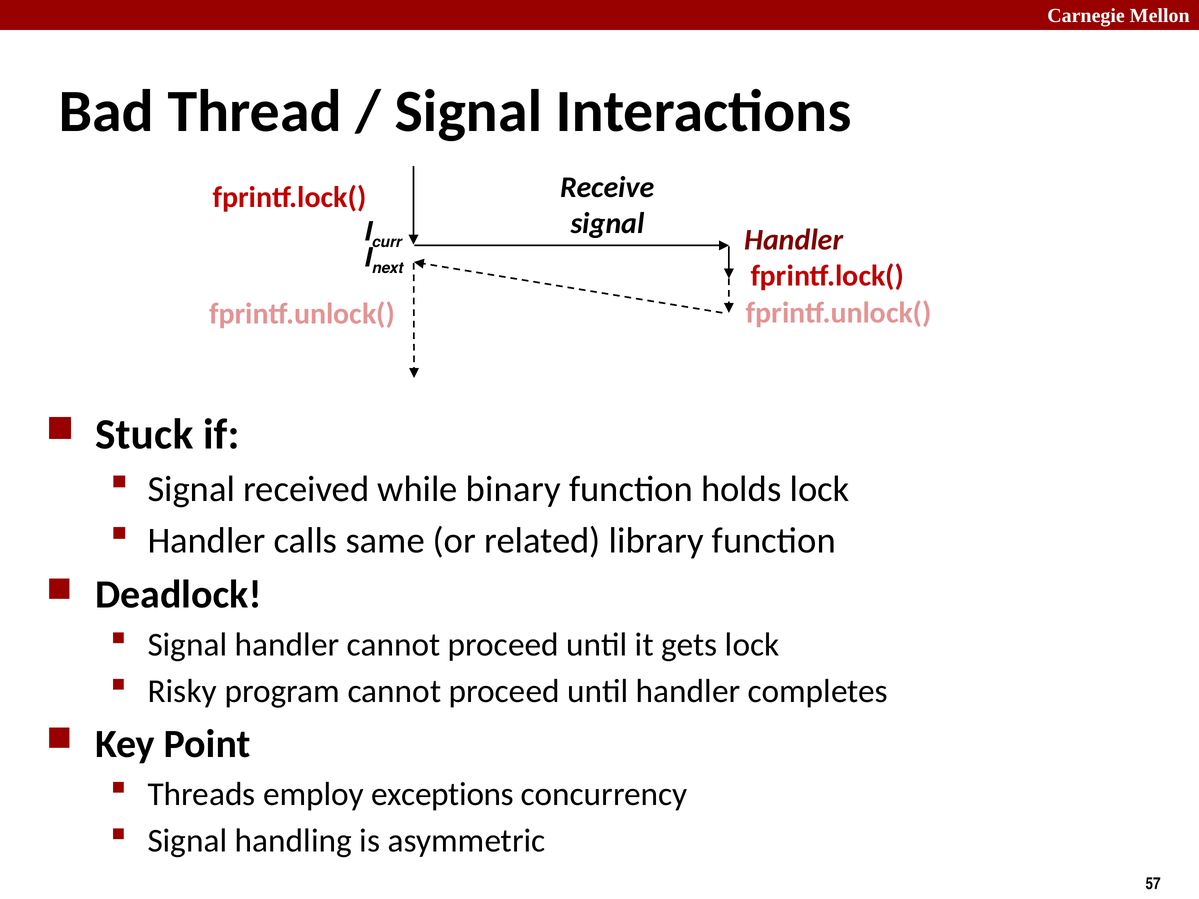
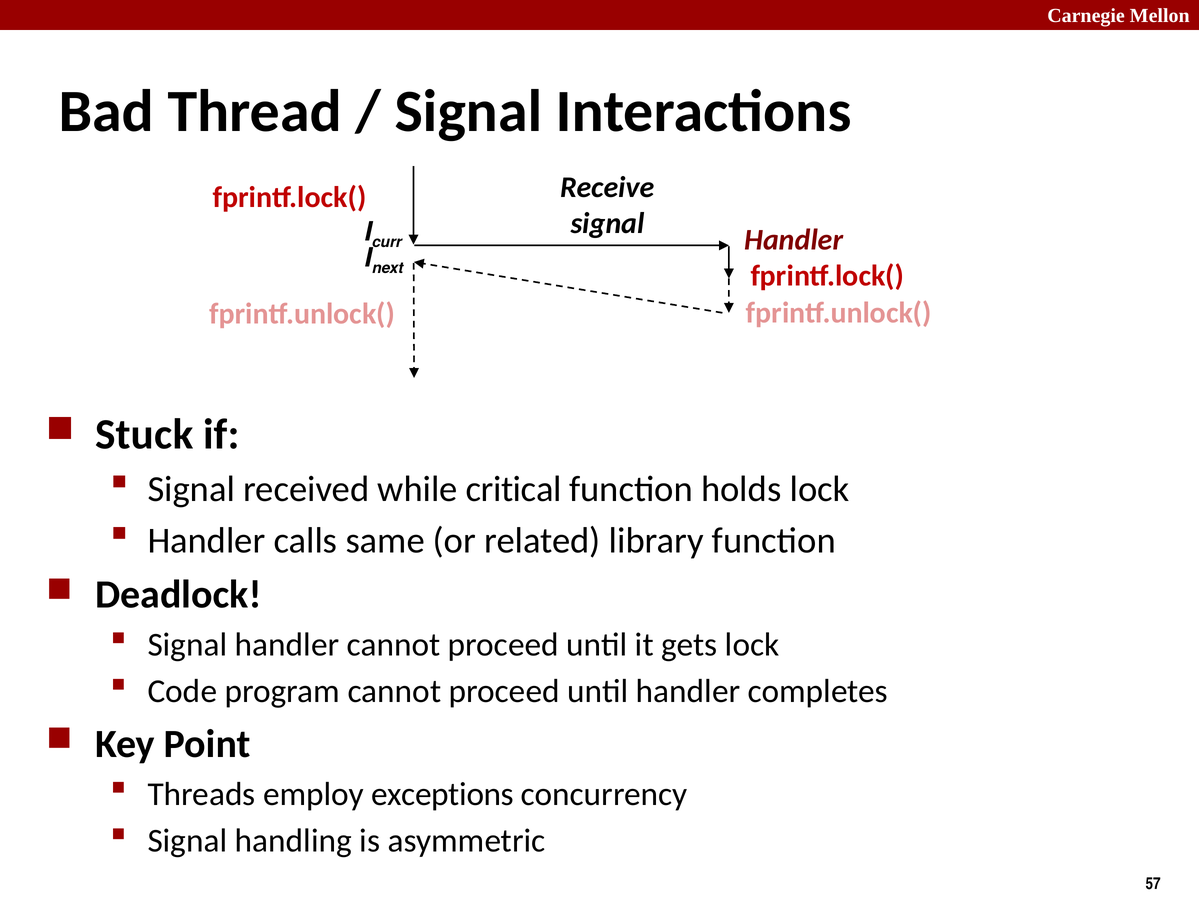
binary: binary -> critical (514, 489)
Risky: Risky -> Code (182, 692)
